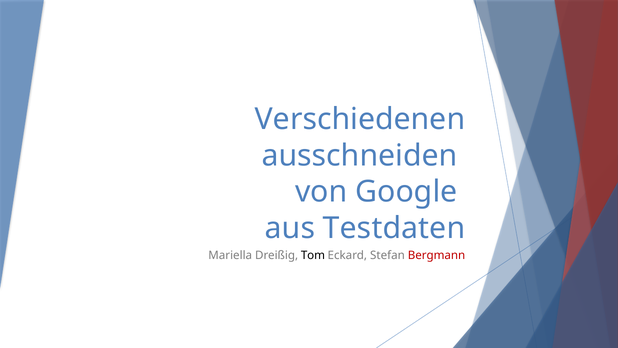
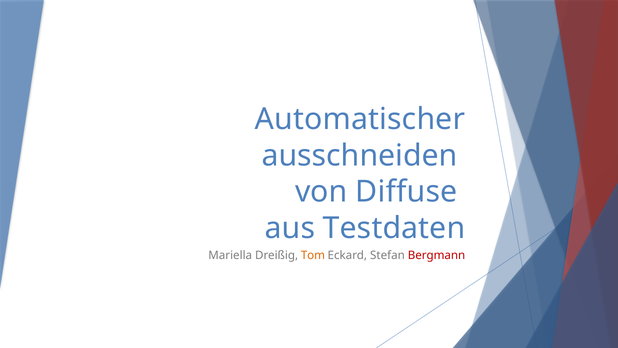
Verschiedenen: Verschiedenen -> Automatischer (360, 119)
Google: Google -> Diffuse (406, 192)
Tom colour: black -> orange (313, 255)
